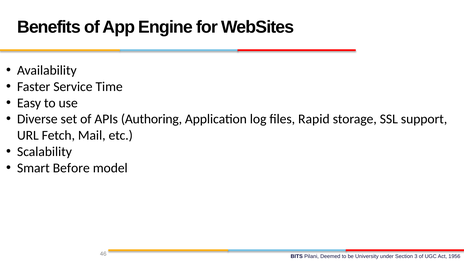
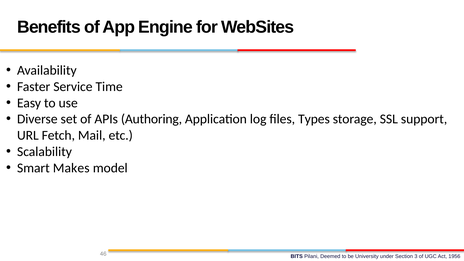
Rapid: Rapid -> Types (314, 119)
Before: Before -> Makes (71, 168)
